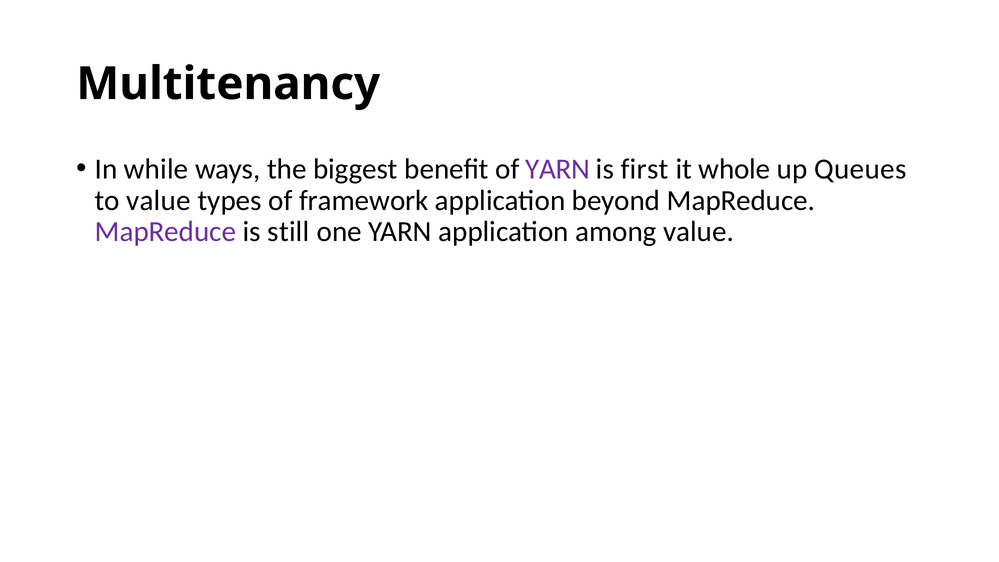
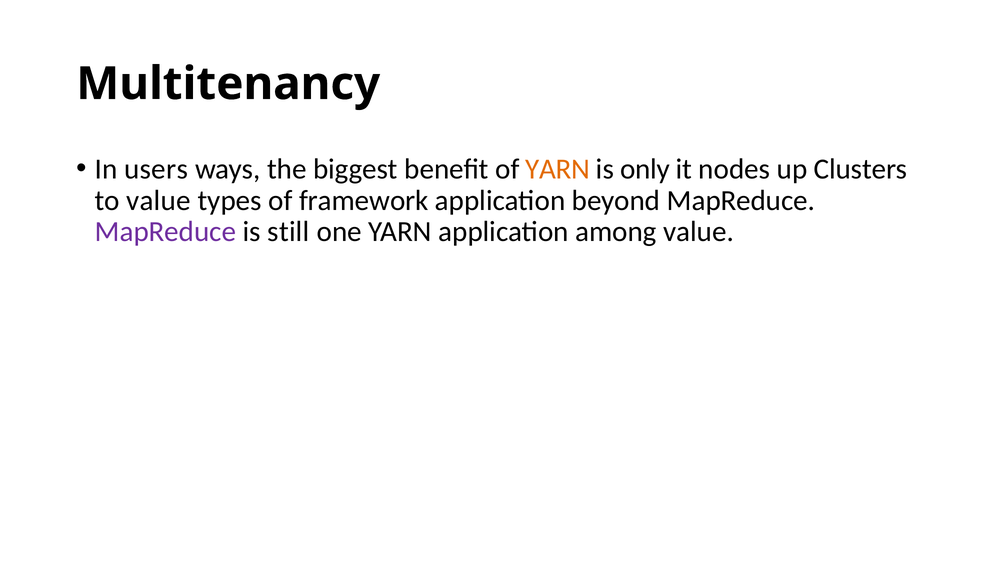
while: while -> users (156, 169)
YARN colour: purple -> orange (558, 169)
first: first -> only (645, 169)
whole: whole -> nodes (734, 169)
Queues: Queues -> Clusters (861, 169)
